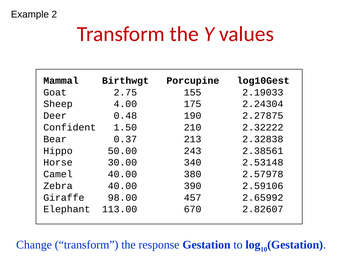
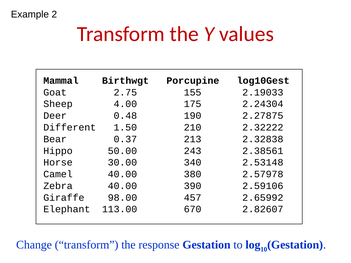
Confident: Confident -> Different (70, 128)
